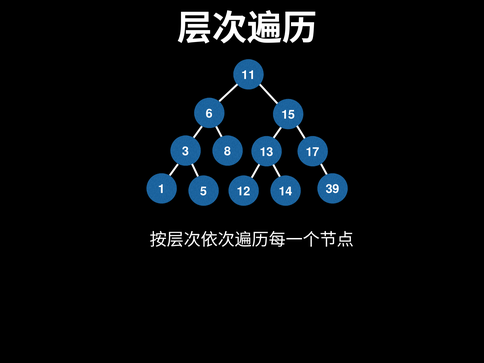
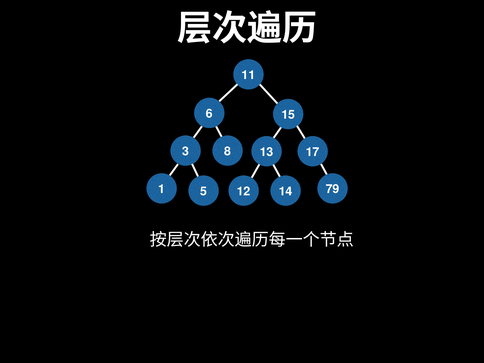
39: 39 -> 79 (333, 189)
